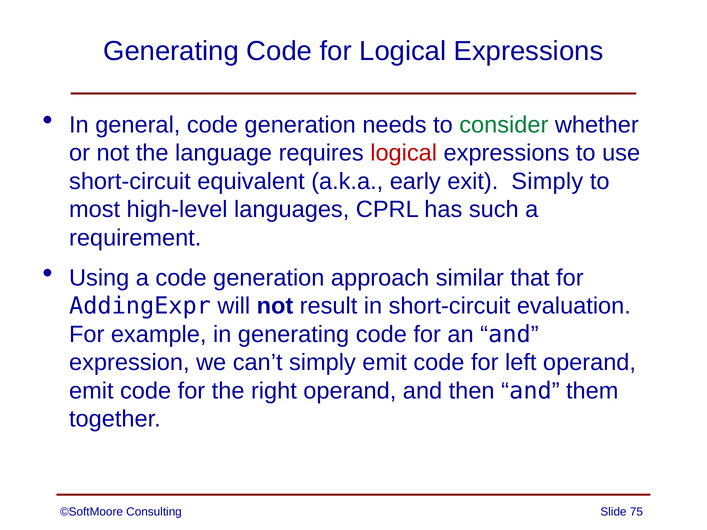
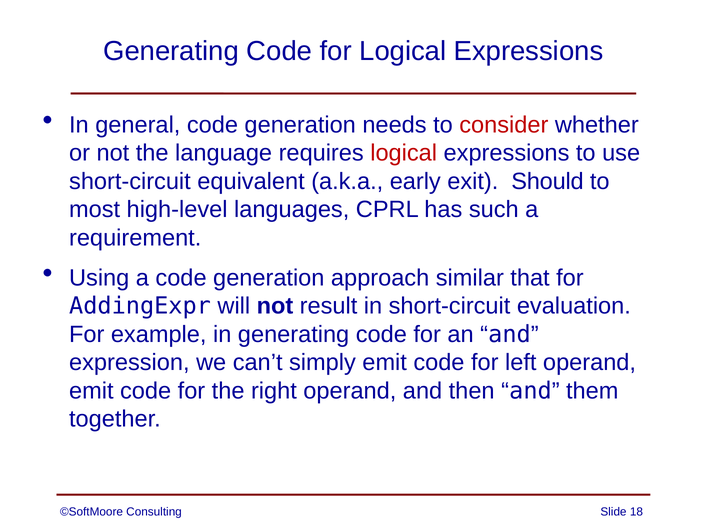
consider colour: green -> red (504, 125)
exit Simply: Simply -> Should (548, 181)
75: 75 -> 18 (636, 512)
